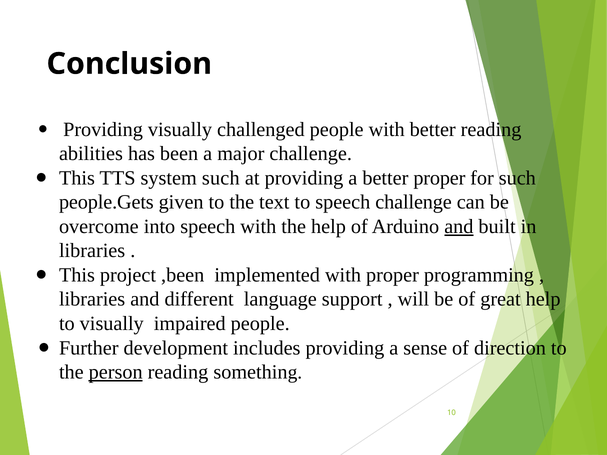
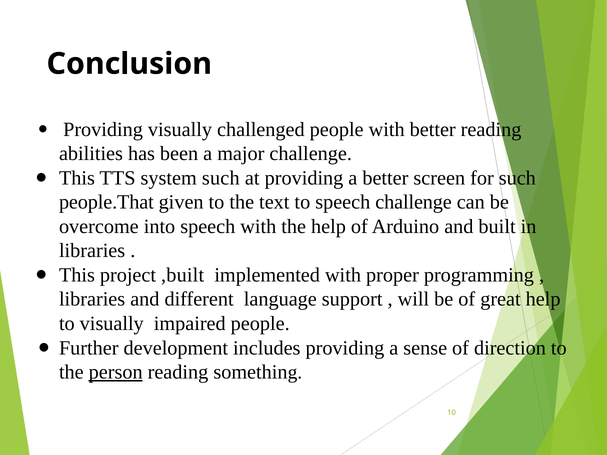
better proper: proper -> screen (439, 178)
people.Gets: people.Gets -> people.That (106, 202)
and underline: present -> none (459, 227)
,been: ,been -> ,built (183, 275)
